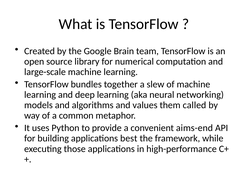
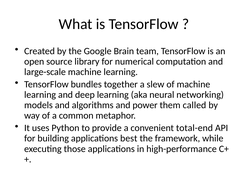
values: values -> power (145, 105)
aims-end: aims-end -> total-end (194, 128)
